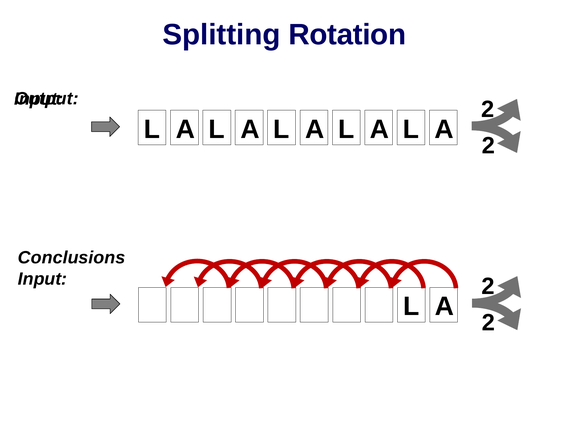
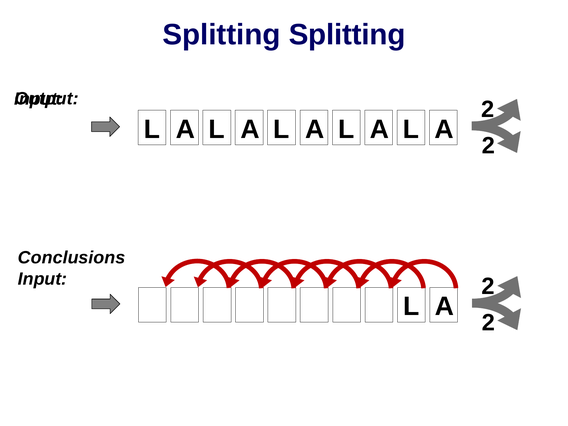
Splitting Rotation: Rotation -> Splitting (347, 35)
